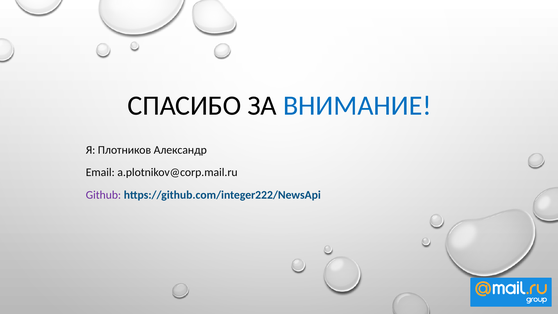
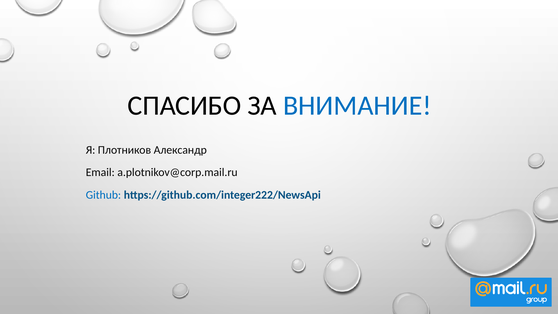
Github colour: purple -> blue (103, 195)
